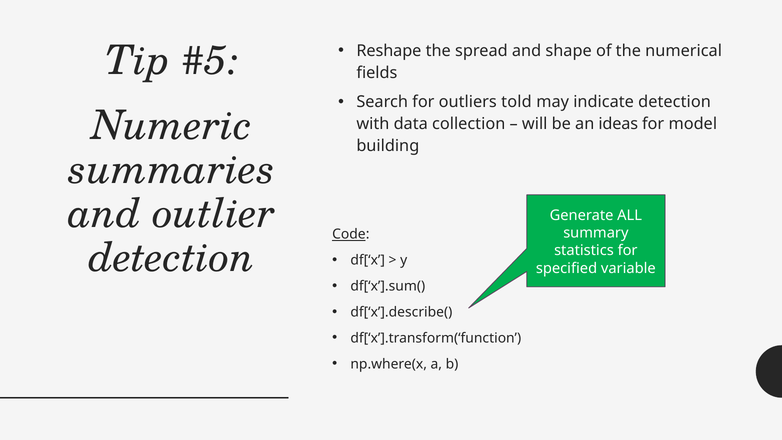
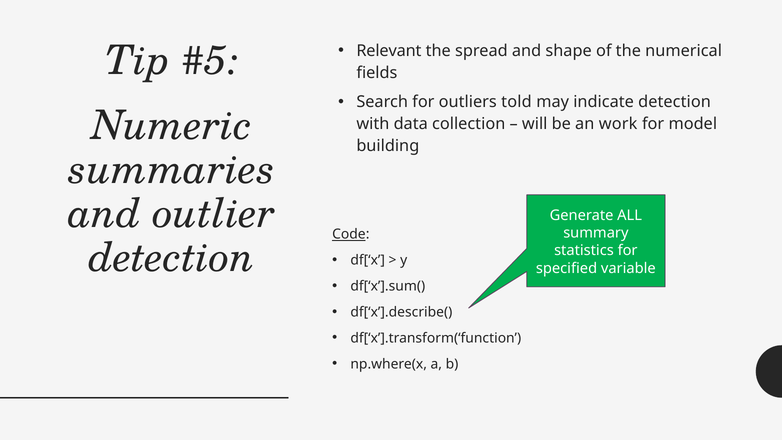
Reshape: Reshape -> Relevant (389, 51)
ideas: ideas -> work (618, 124)
